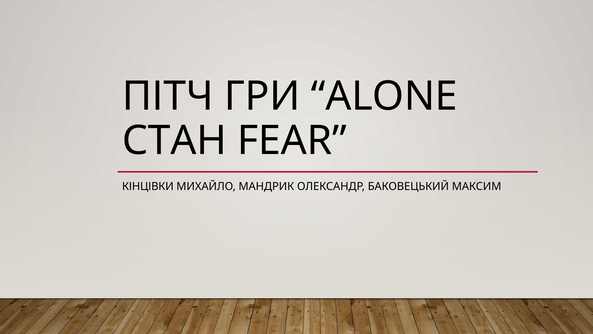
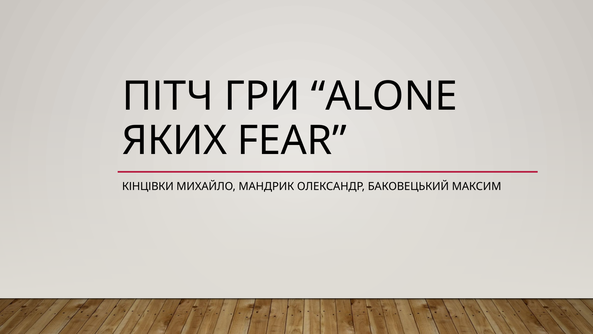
СТАН: СТАН -> ЯКИХ (175, 140)
